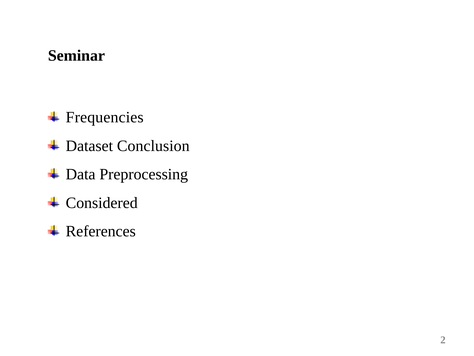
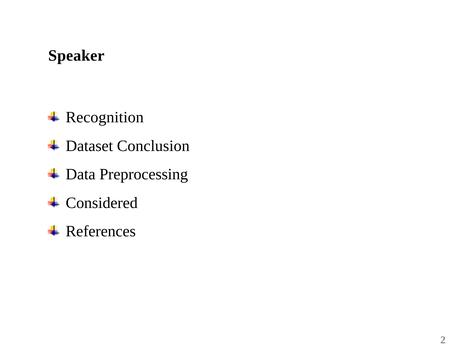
Seminar: Seminar -> Speaker (76, 55)
Frequencies: Frequencies -> Recognition (105, 117)
